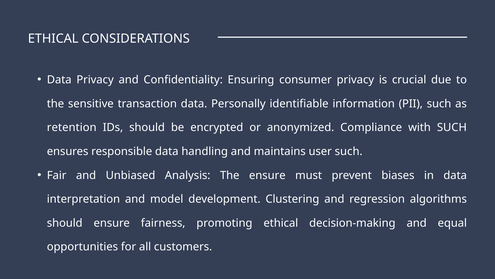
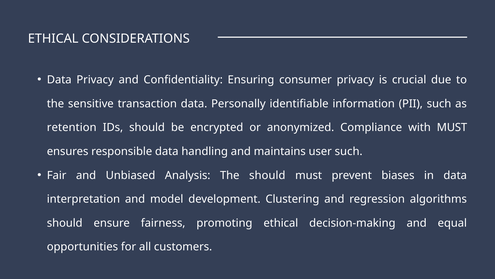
with SUCH: SUCH -> MUST (452, 127)
The ensure: ensure -> should (267, 175)
